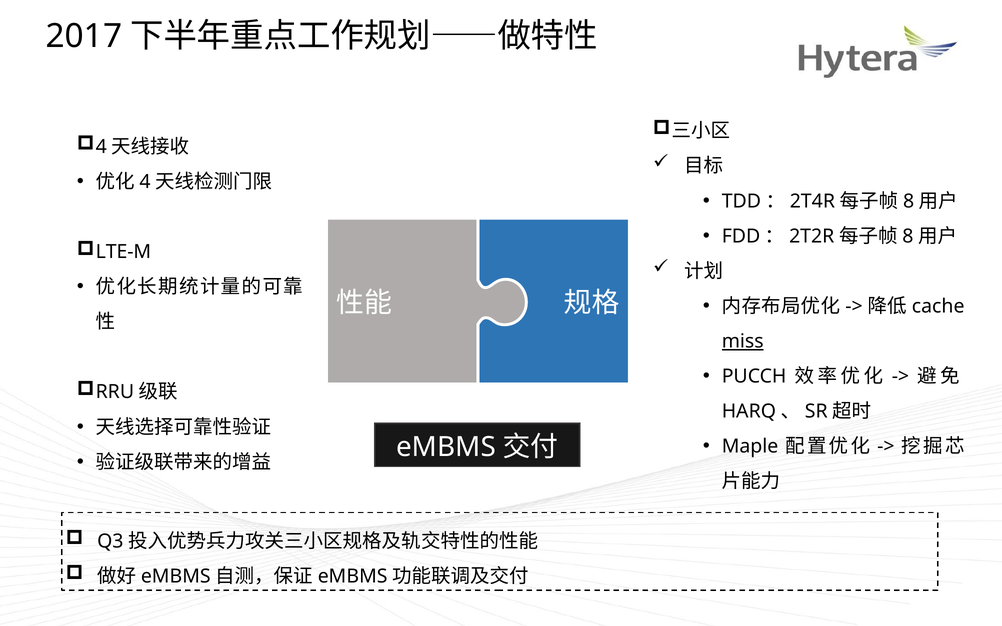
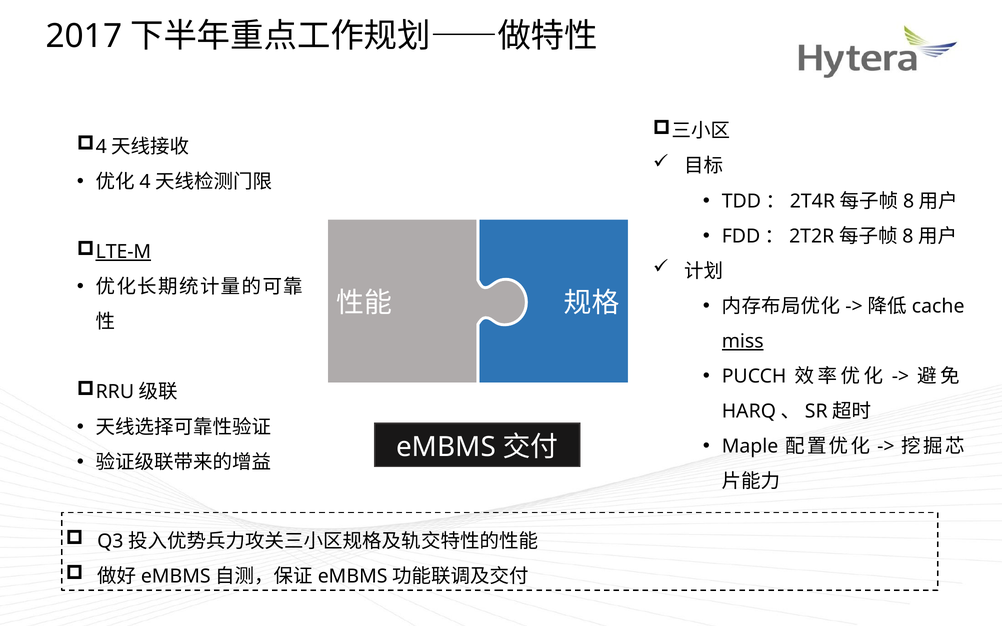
LTE-M underline: none -> present (123, 252)
